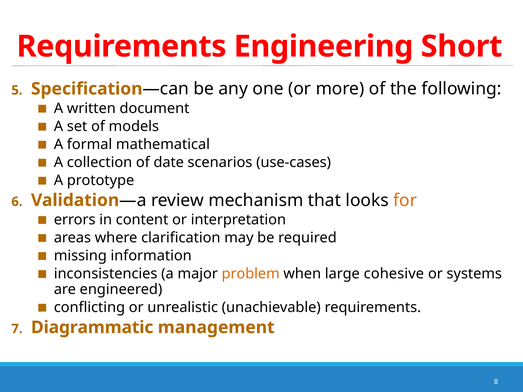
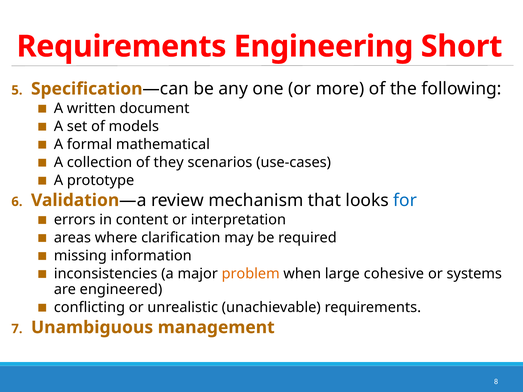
date: date -> they (169, 163)
for colour: orange -> blue (405, 200)
Diagrammatic: Diagrammatic -> Unambiguous (92, 328)
